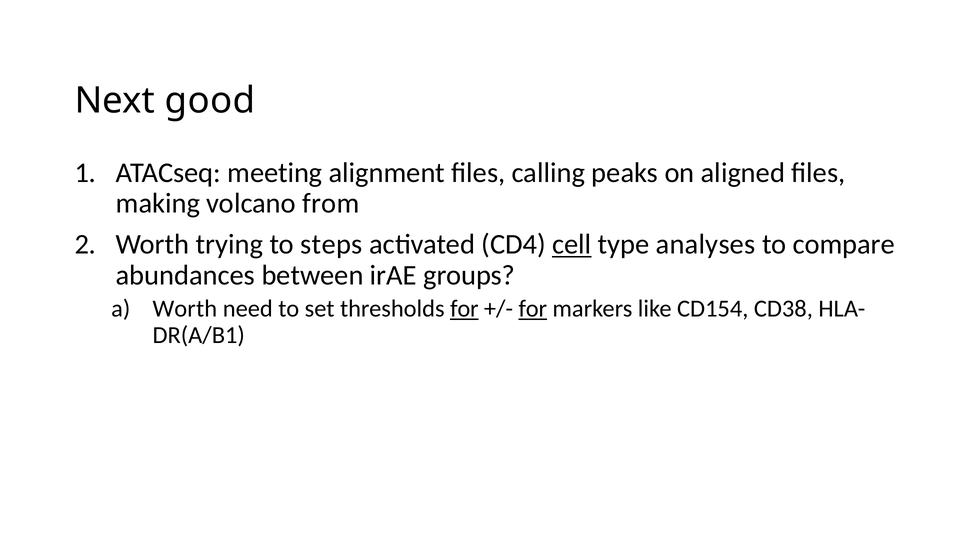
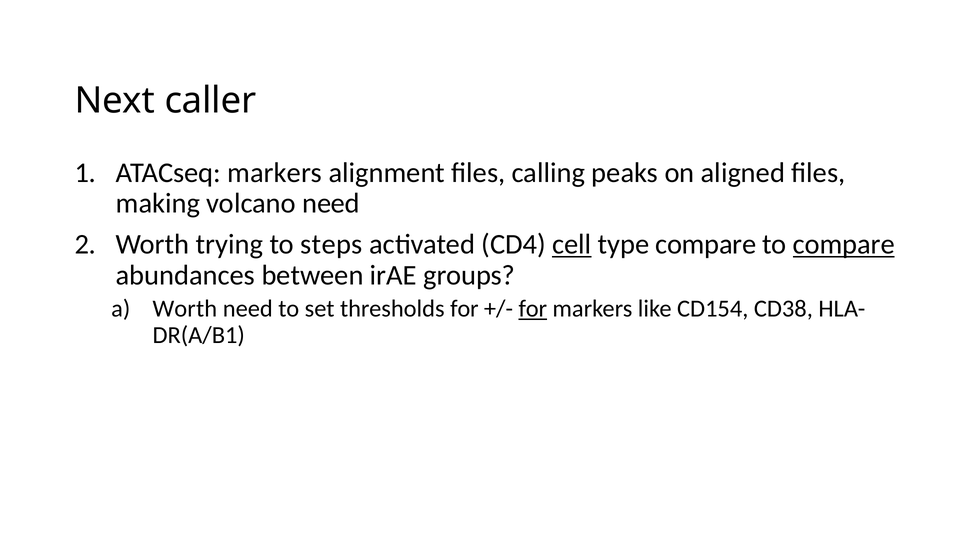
good: good -> caller (210, 101)
ATACseq meeting: meeting -> markers (275, 173)
volcano from: from -> need (331, 204)
type analyses: analyses -> compare (706, 245)
compare underline: none -> present (844, 245)
for underline: present -> none (464, 309)
